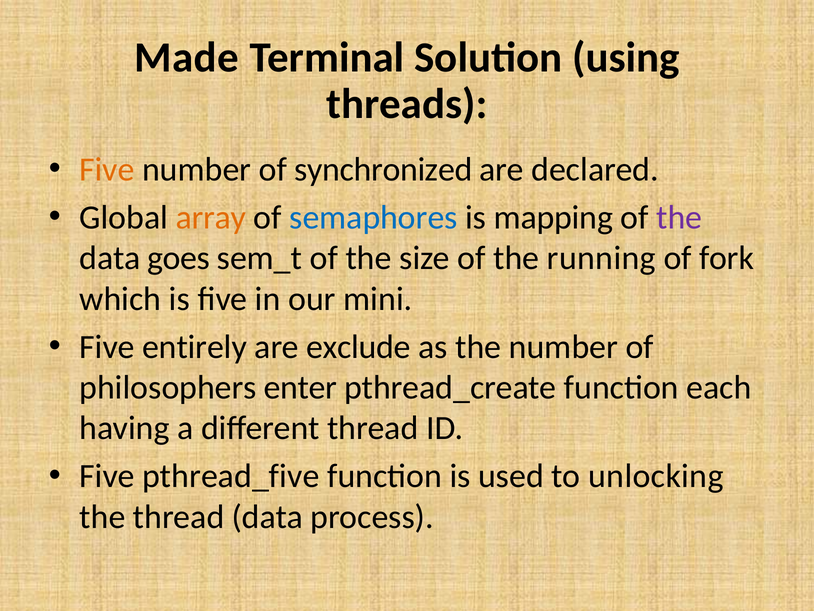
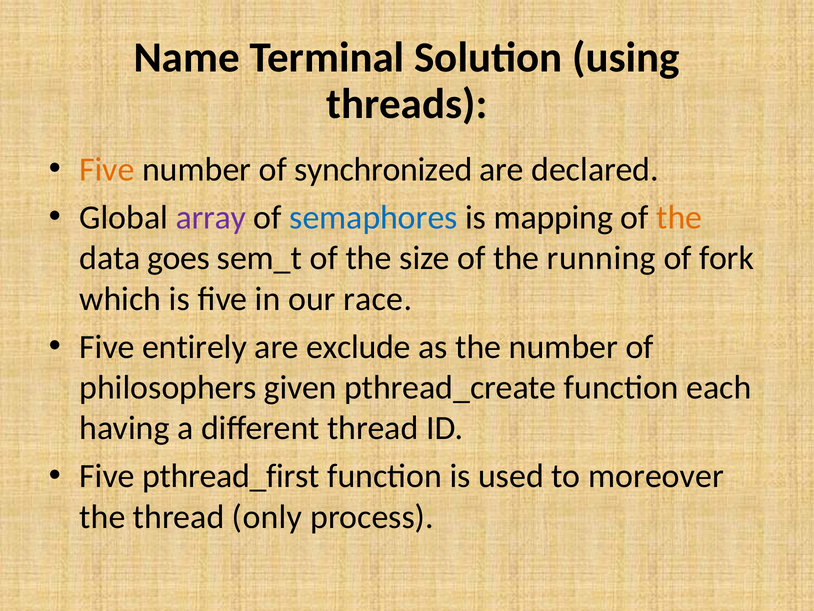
Made: Made -> Name (187, 58)
array colour: orange -> purple (211, 217)
the colour: purple -> orange (679, 217)
mini: mini -> race (378, 299)
enter: enter -> given (300, 387)
pthread_five: pthread_five -> pthread_first (231, 476)
unlocking: unlocking -> moreover (656, 476)
thread data: data -> only (267, 517)
